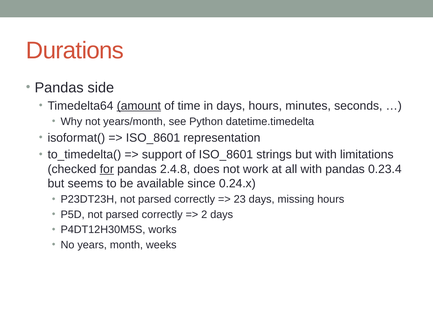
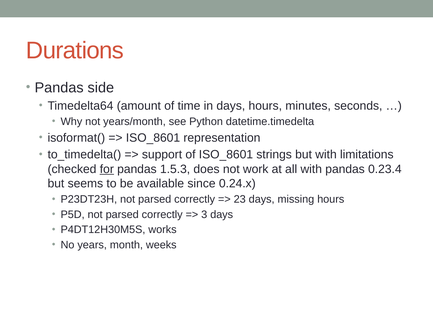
amount underline: present -> none (139, 106)
2.4.8: 2.4.8 -> 1.5.3 (175, 169)
2: 2 -> 3 (204, 214)
